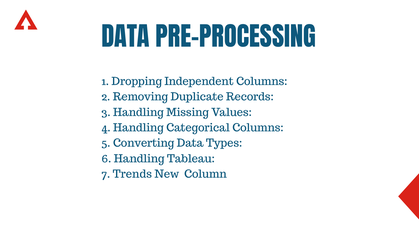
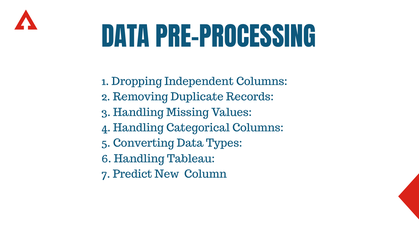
Trends: Trends -> Predict (132, 175)
